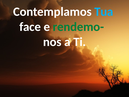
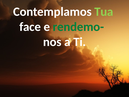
Tua colour: light blue -> light green (104, 12)
